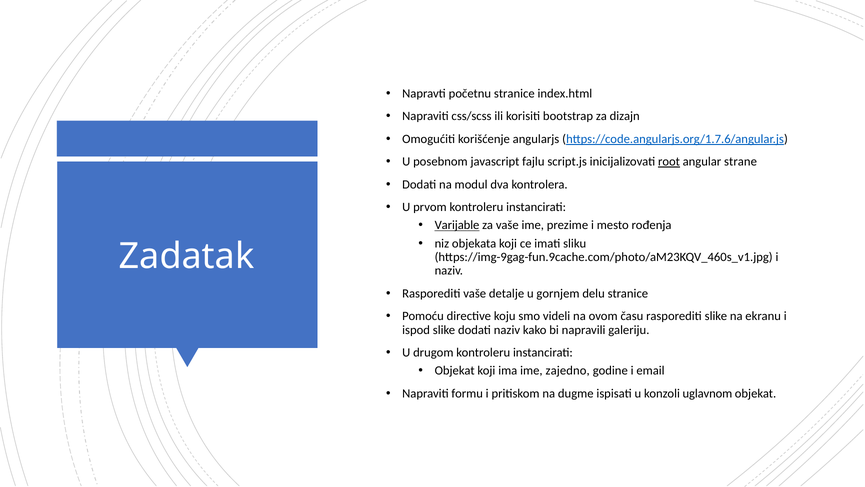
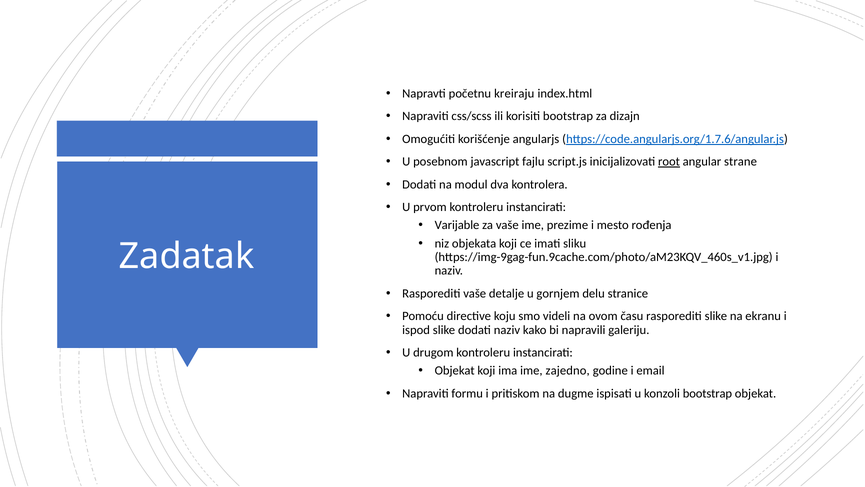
početnu stranice: stranice -> kreiraju (514, 93)
Varijable underline: present -> none (457, 225)
konzoli uglavnom: uglavnom -> bootstrap (707, 393)
